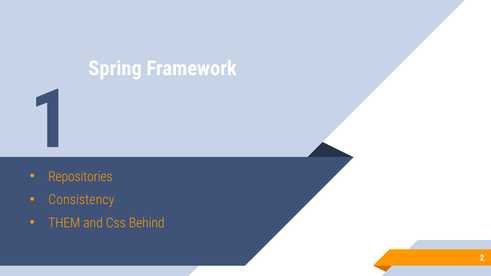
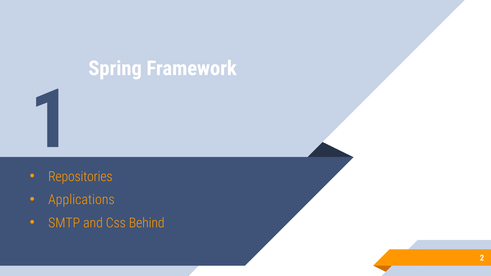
Consistency: Consistency -> Applications (81, 200)
THEM: THEM -> SMTP (64, 223)
